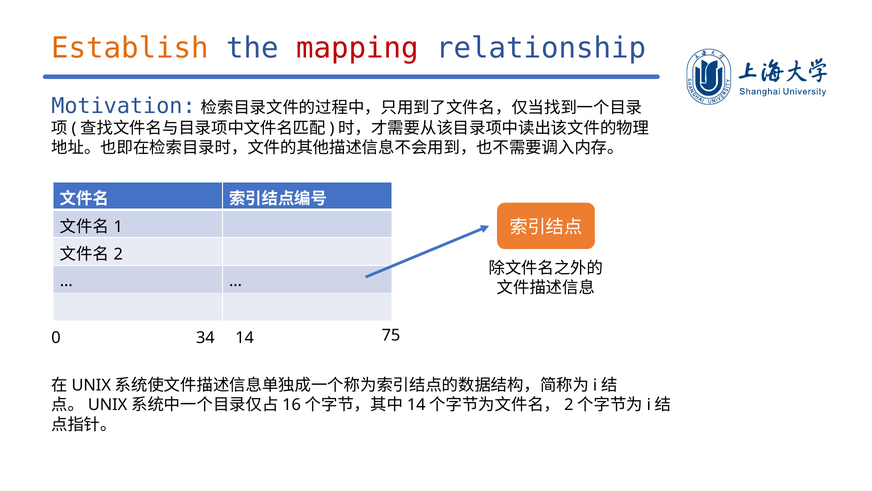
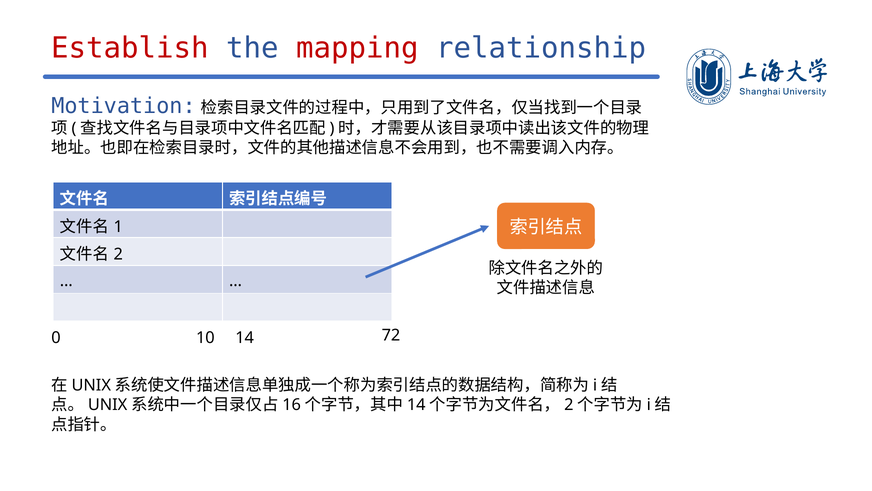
Establish colour: orange -> red (130, 48)
34: 34 -> 10 (205, 337)
75: 75 -> 72 (391, 335)
